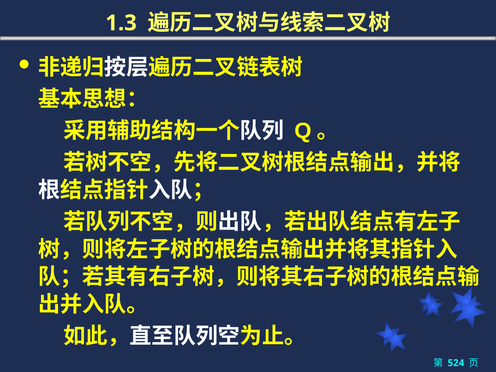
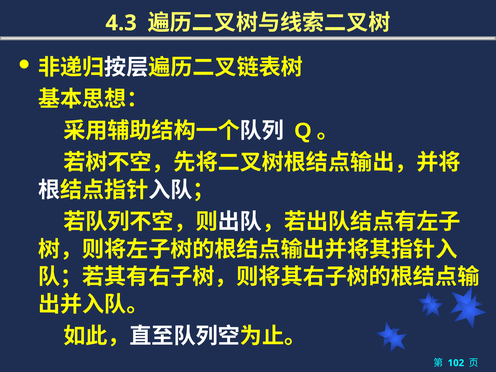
1.3: 1.3 -> 4.3 (121, 23)
524: 524 -> 102 (456, 363)
